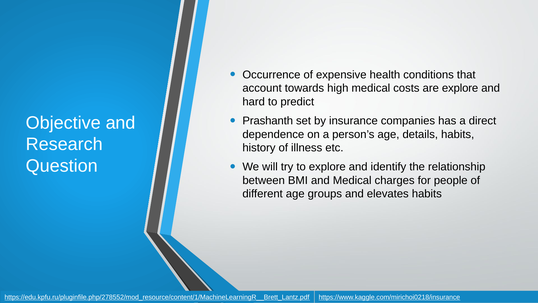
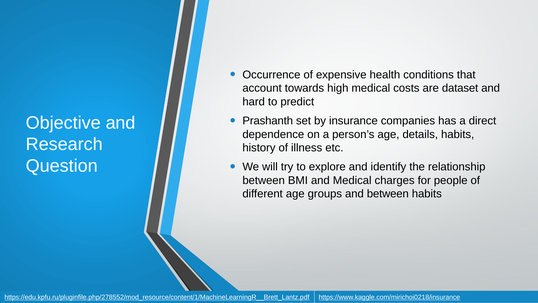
are explore: explore -> dataset (460, 88)
and elevates: elevates -> between (388, 194)
